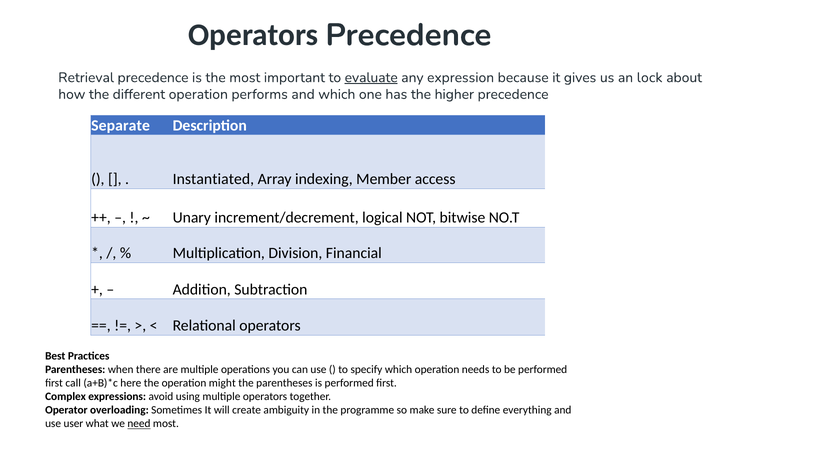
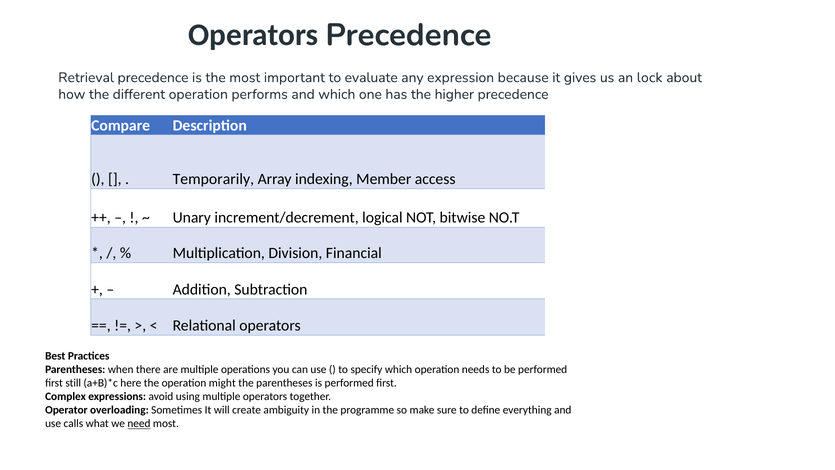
evaluate underline: present -> none (371, 77)
Separate: Separate -> Compare (121, 125)
Instantiated: Instantiated -> Temporarily (213, 179)
call: call -> still (73, 383)
user: user -> calls (73, 423)
